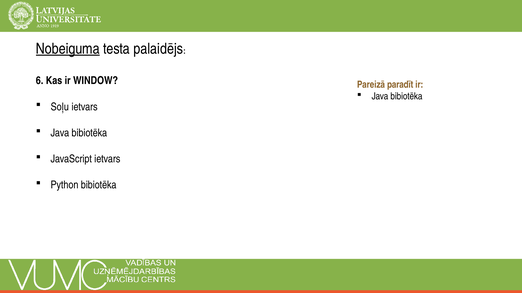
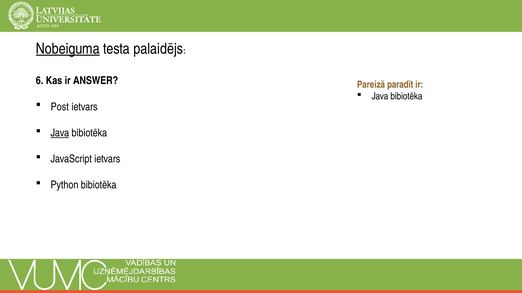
WINDOW: WINDOW -> ANSWER (96, 81)
Soļu: Soļu -> Post (60, 107)
Java underline: none -> present (60, 133)
